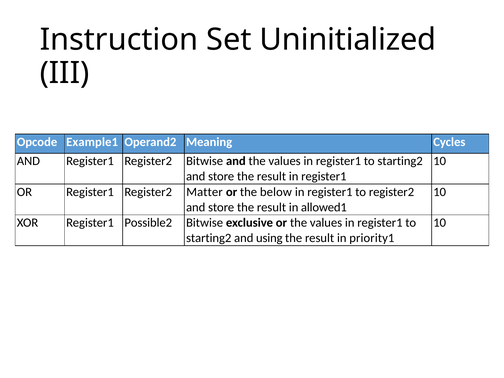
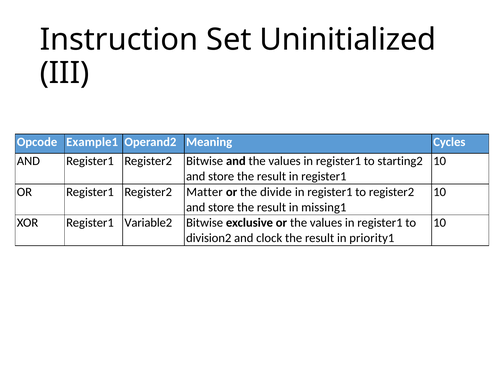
below: below -> divide (276, 192)
allowed1: allowed1 -> missing1 (324, 207)
Possible2: Possible2 -> Variable2 (148, 223)
starting2: starting2 -> division2 (209, 238)
using: using -> clock (269, 238)
